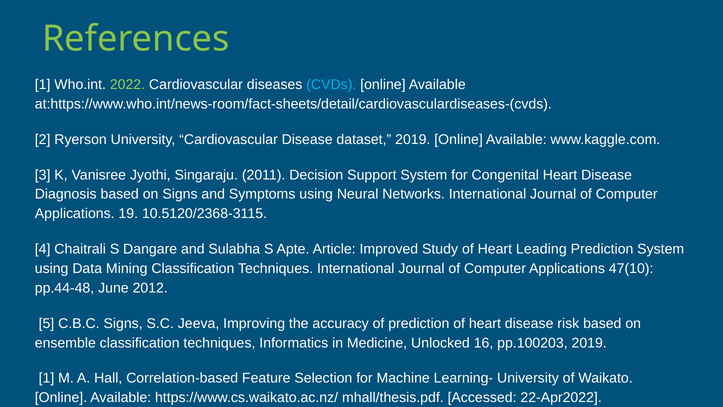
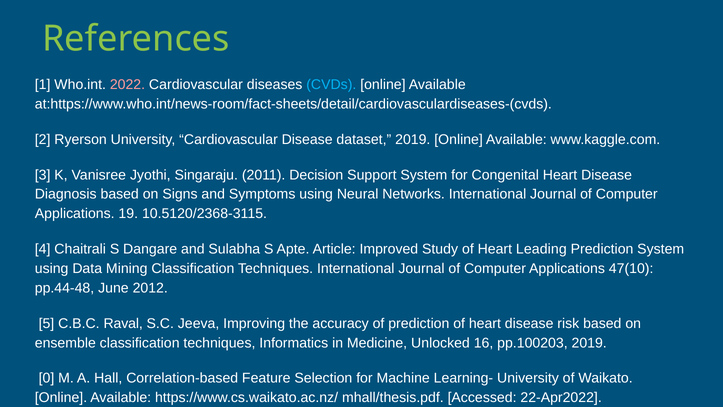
2022 colour: light green -> pink (127, 85)
C.B.C Signs: Signs -> Raval (123, 323)
1: 1 -> 0 (46, 378)
